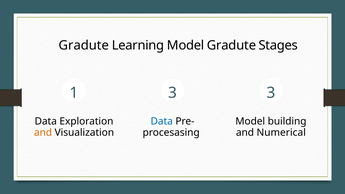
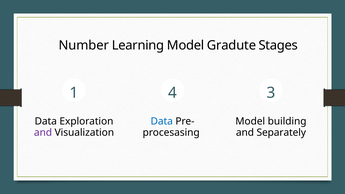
Gradute: Gradute -> Number (84, 45)
1 3: 3 -> 4 (173, 93)
and colour: orange -> purple (43, 133)
Numerical: Numerical -> Separately (281, 133)
